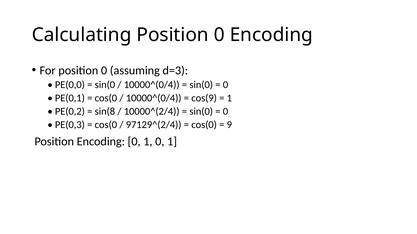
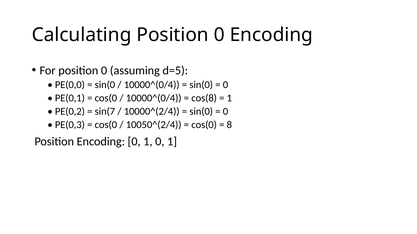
d=3: d=3 -> d=5 (175, 71)
cos(9: cos(9 -> cos(8 (204, 98)
sin(8: sin(8 -> sin(7 (105, 112)
97129^(2/4: 97129^(2/4 -> 10050^(2/4 (154, 125)
9: 9 -> 8 (229, 125)
